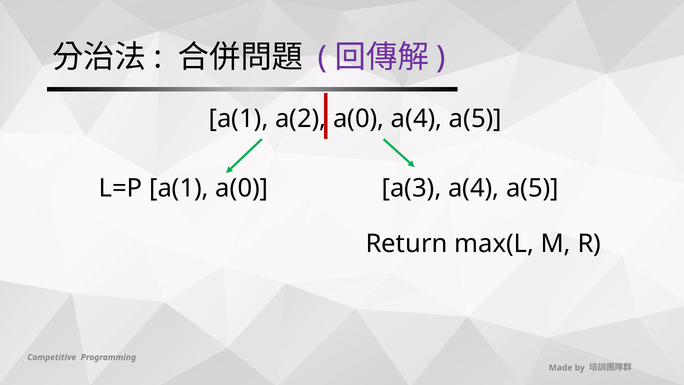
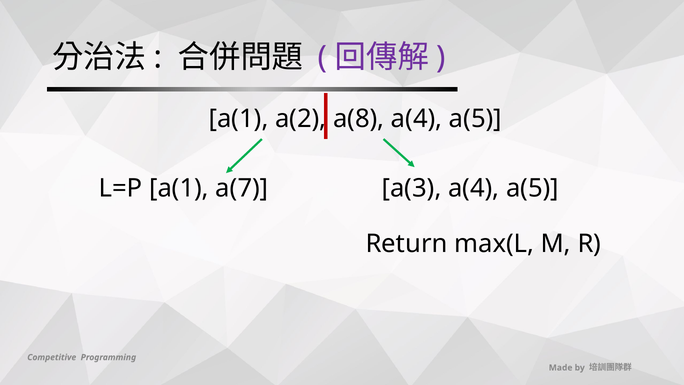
a(2 a(0: a(0 -> a(8 (359, 119)
a(1 a(0: a(0 -> a(7 (242, 188)
